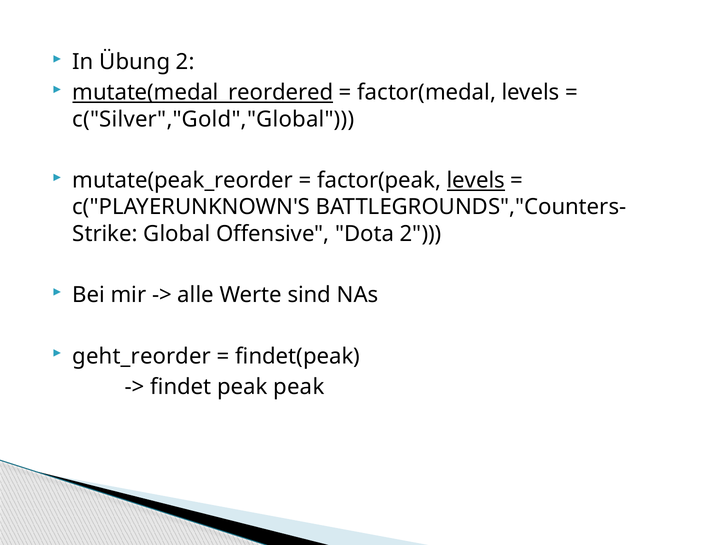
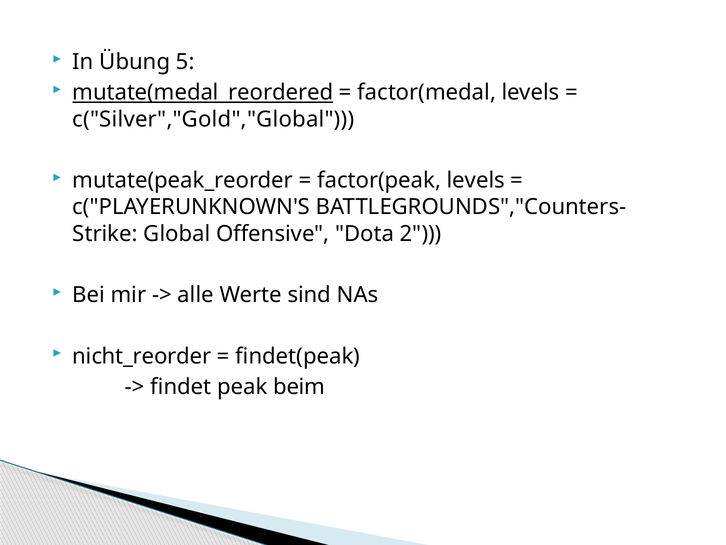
Übung 2: 2 -> 5 (185, 62)
levels underline: present -> none (476, 180)
geht_reorder: geht_reorder -> nicht_reorder (142, 356)
peak peak: peak -> beim (299, 387)
